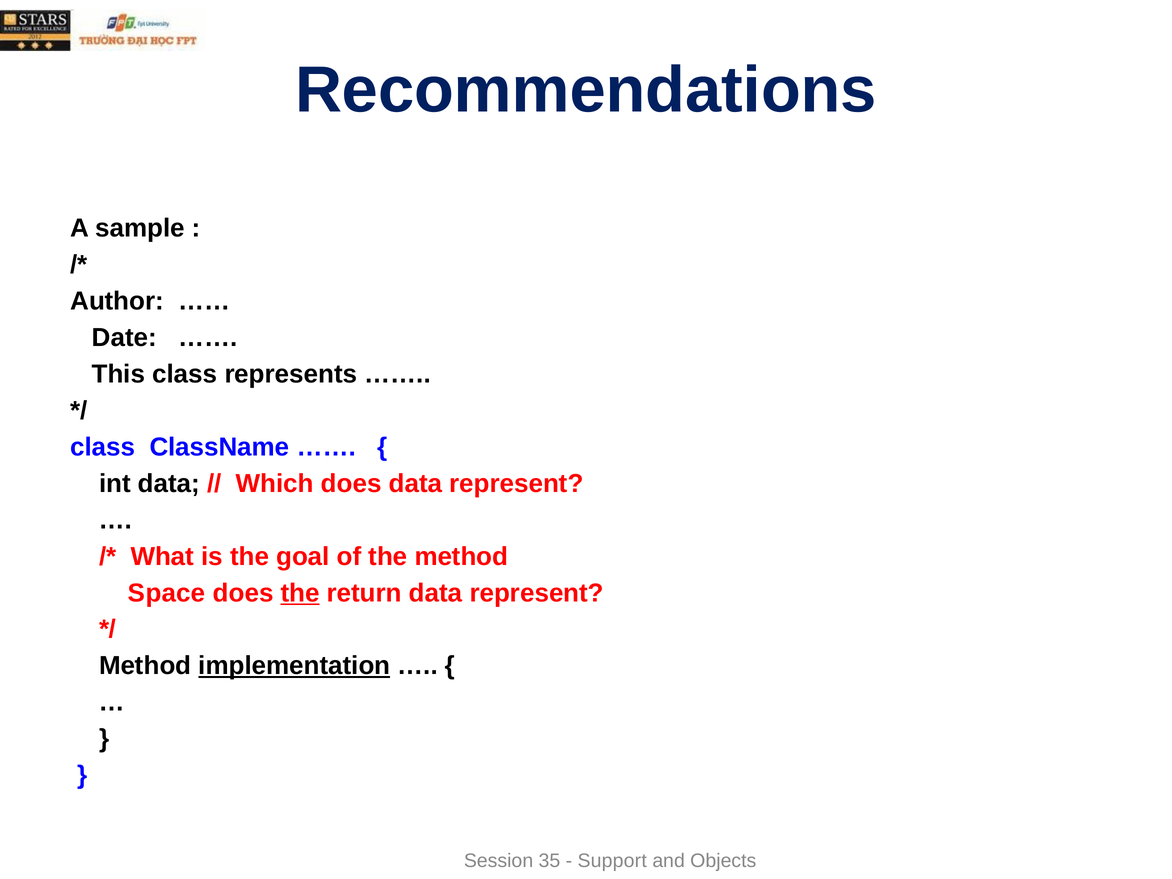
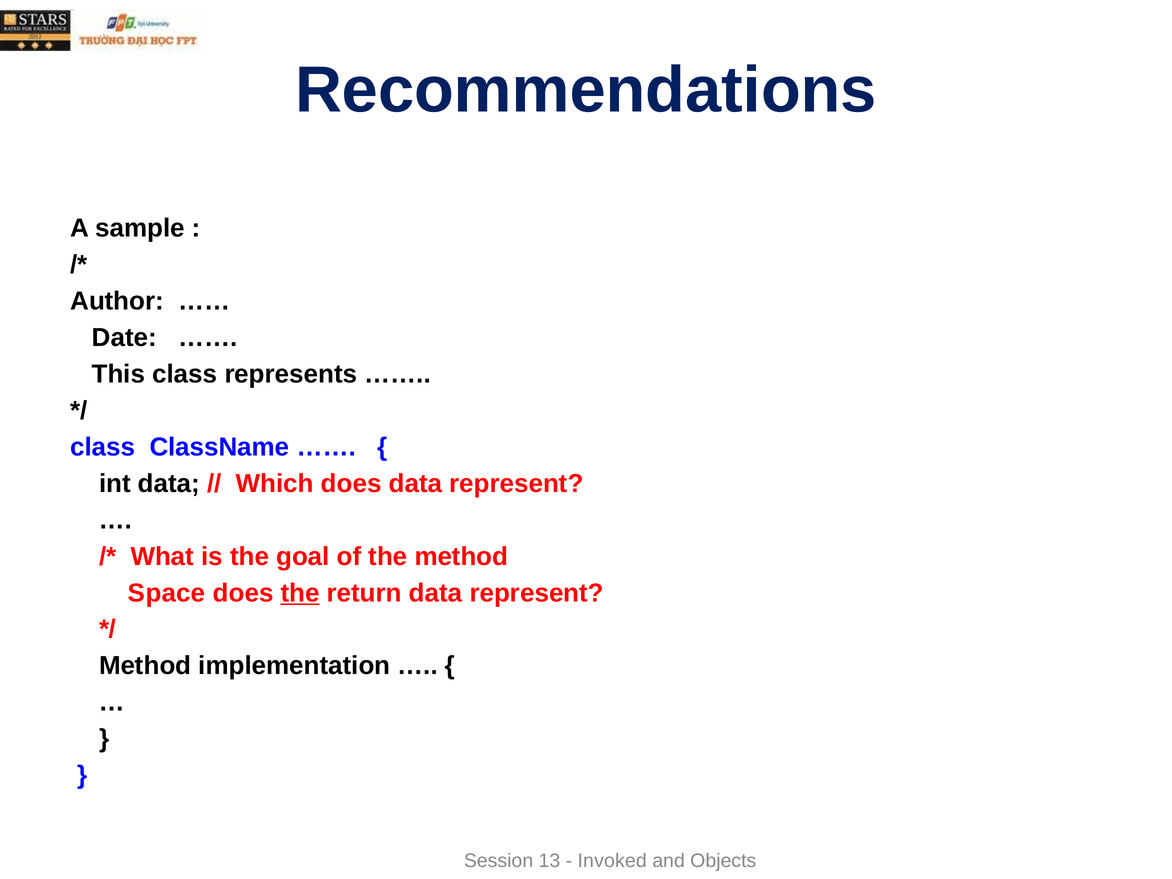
implementation underline: present -> none (294, 666)
35: 35 -> 13 (549, 861)
Support: Support -> Invoked (612, 861)
